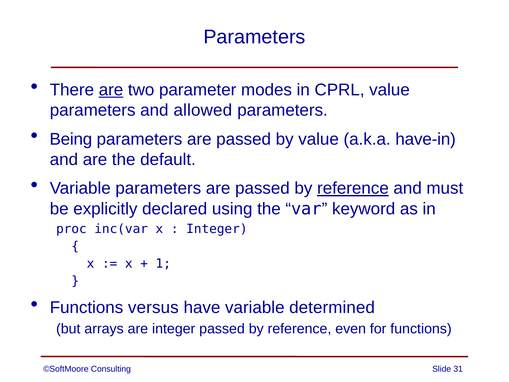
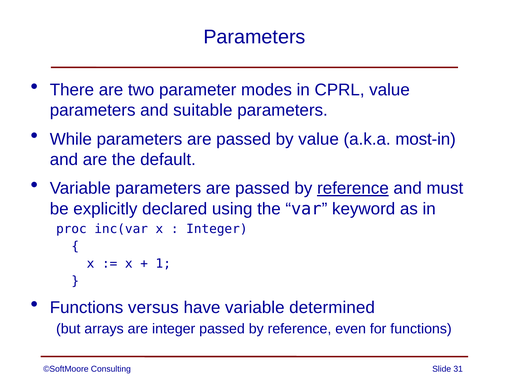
are underline: present -> none (111, 90)
allowed: allowed -> suitable (203, 110)
Being: Being -> While (71, 139)
have-in: have-in -> most-in (426, 139)
